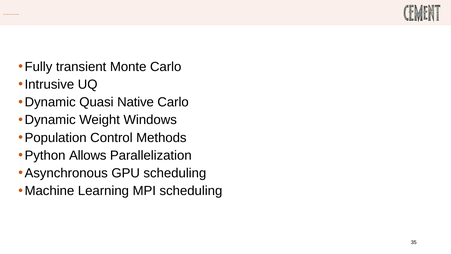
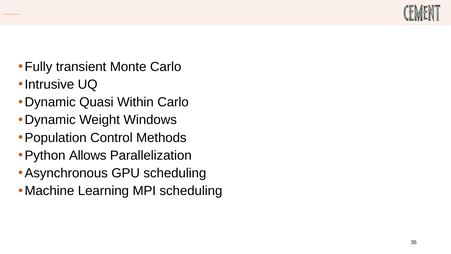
Quasi Native: Native -> Within (135, 102)
